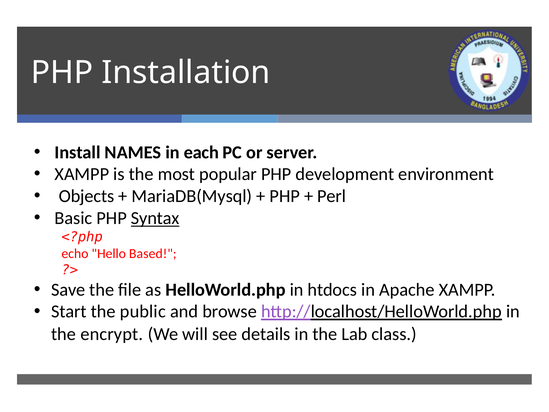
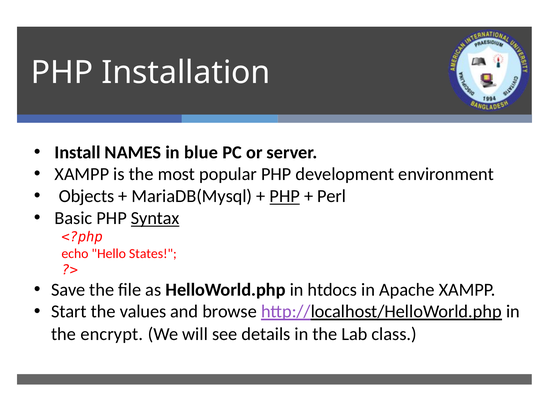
each: each -> blue (201, 152)
PHP underline: none -> present (285, 196)
Based: Based -> States (153, 253)
public: public -> values (143, 311)
